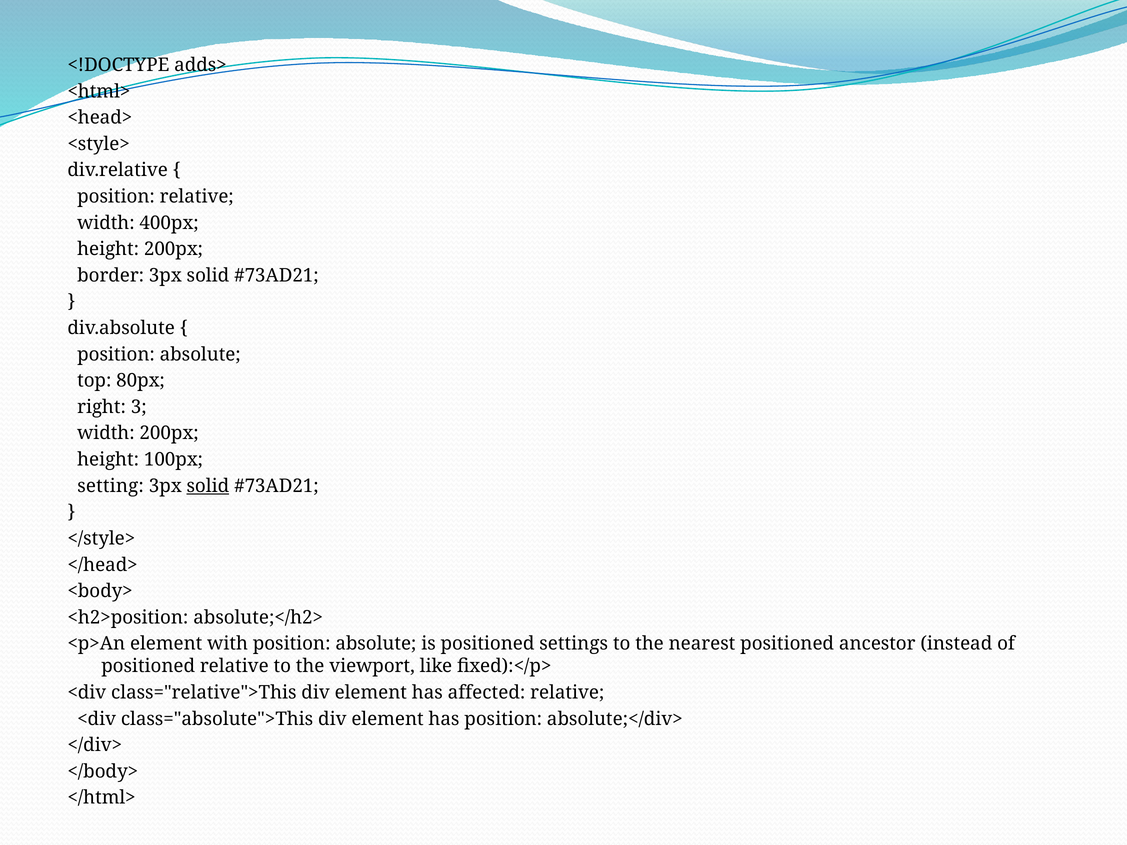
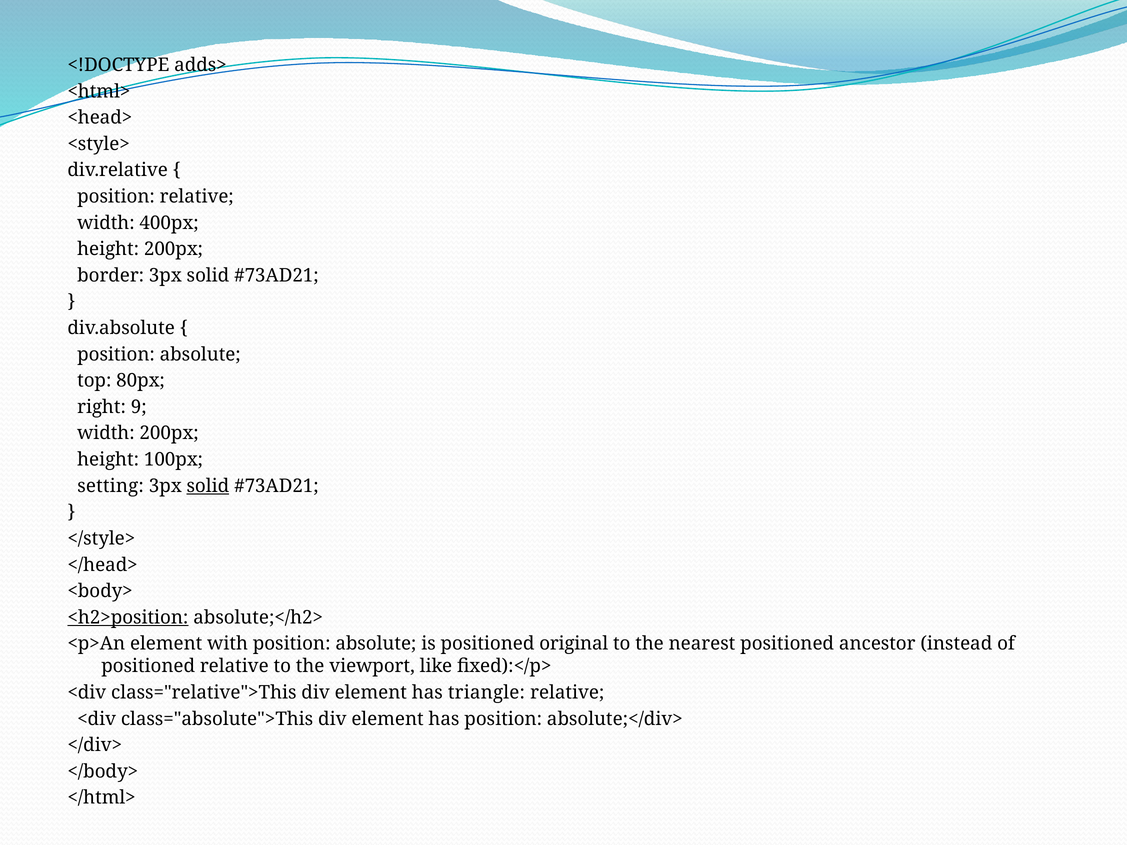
3: 3 -> 9 (139, 407)
<h2>position underline: none -> present (128, 618)
settings: settings -> original (574, 644)
affected: affected -> triangle (486, 693)
